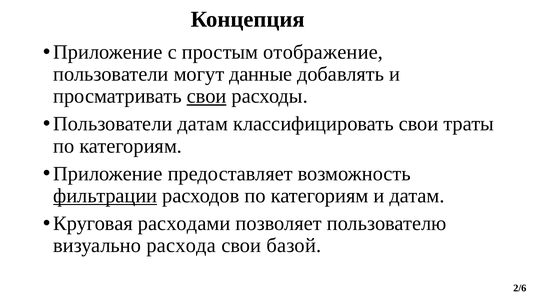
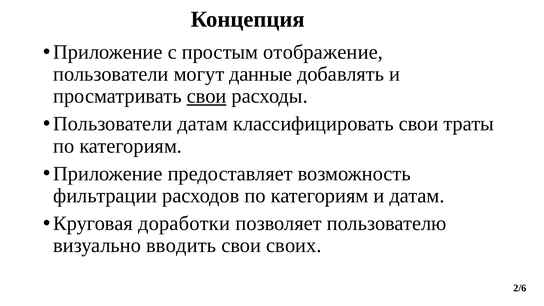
фильтрации underline: present -> none (105, 196)
расходами: расходами -> доработки (184, 223)
расхода: расхода -> вводить (181, 245)
базой: базой -> своих (294, 245)
